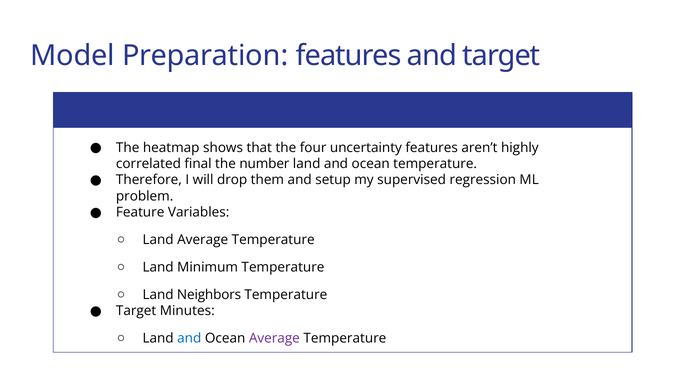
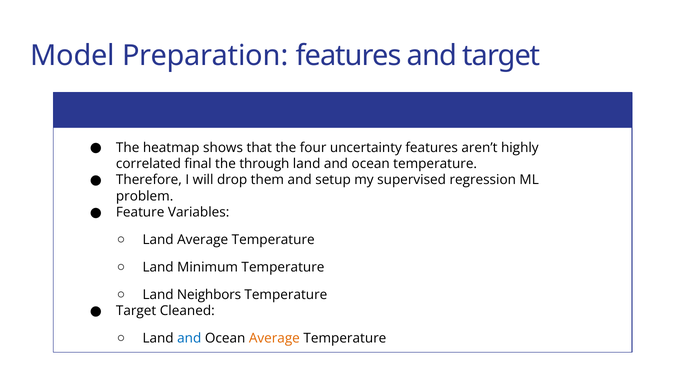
number: number -> through (264, 164)
Minutes: Minutes -> Cleaned (187, 311)
Average colour: purple -> orange (274, 339)
